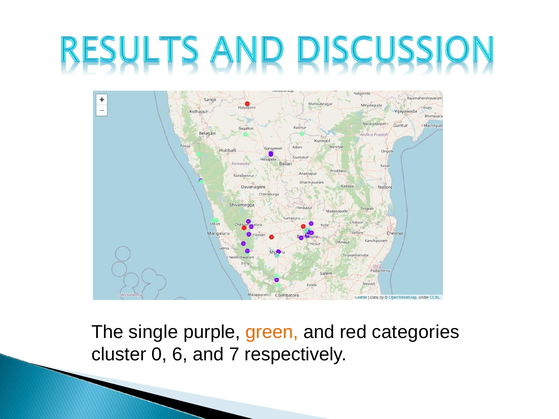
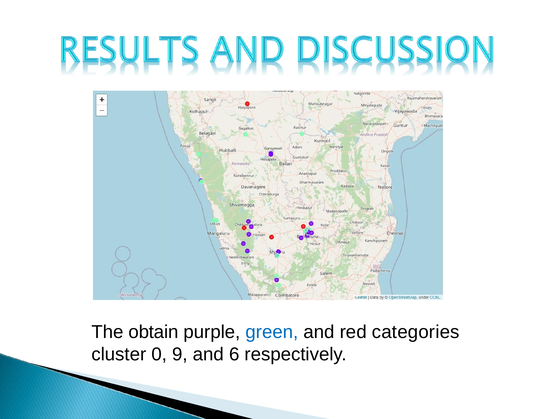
single: single -> obtain (154, 332)
green colour: orange -> blue (272, 332)
6: 6 -> 9 (180, 355)
7: 7 -> 6 (234, 355)
